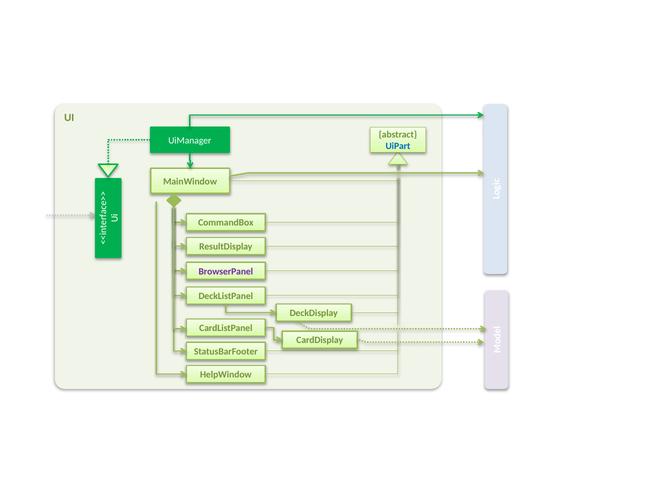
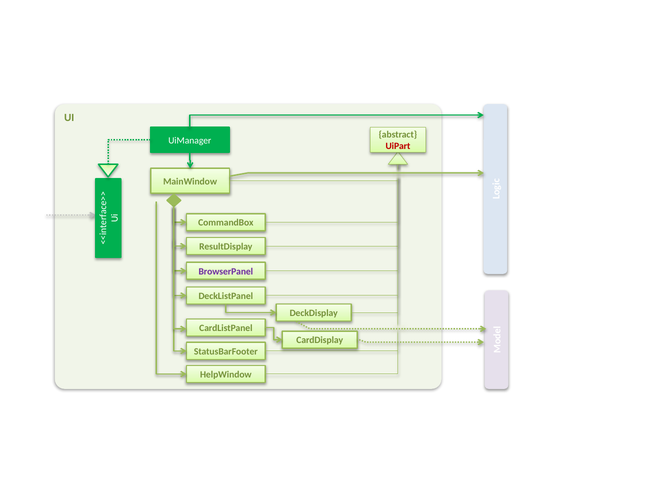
UiPart colour: blue -> red (398, 146)
